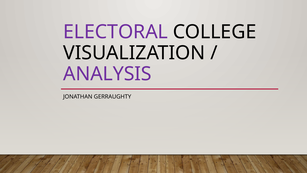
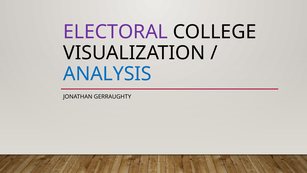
ANALYSIS colour: purple -> blue (107, 74)
